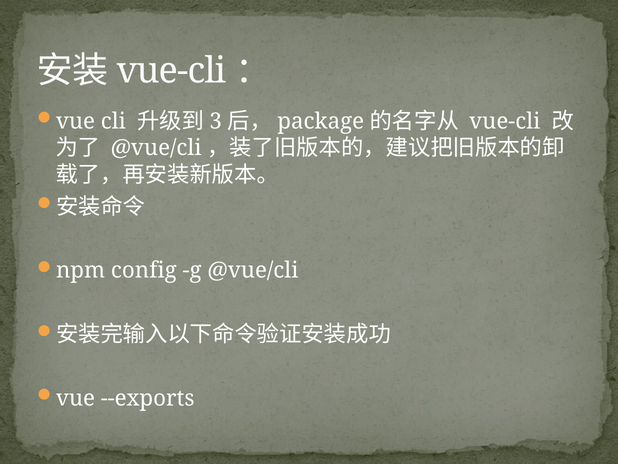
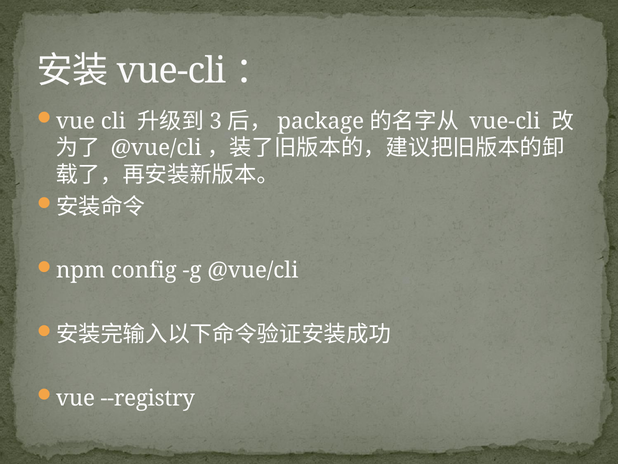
--exports: --exports -> --registry (148, 398)
